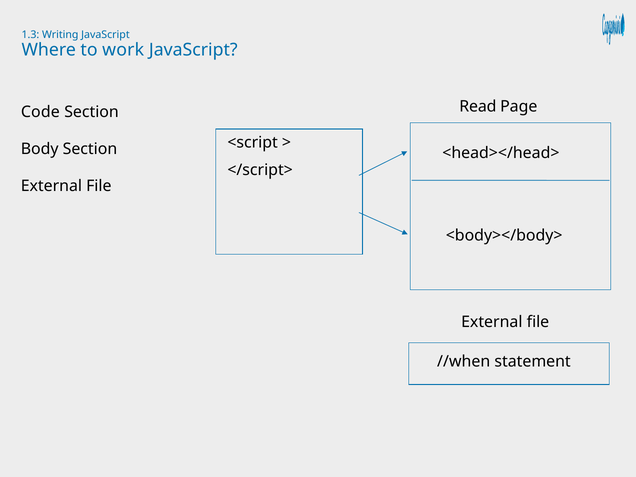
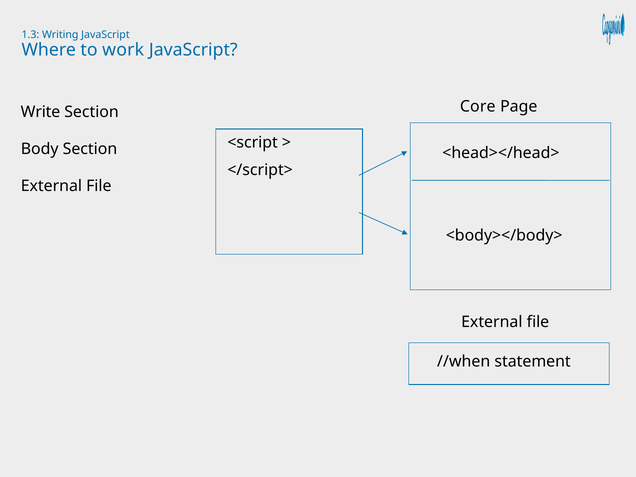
Read: Read -> Core (478, 106)
Code: Code -> Write (41, 112)
